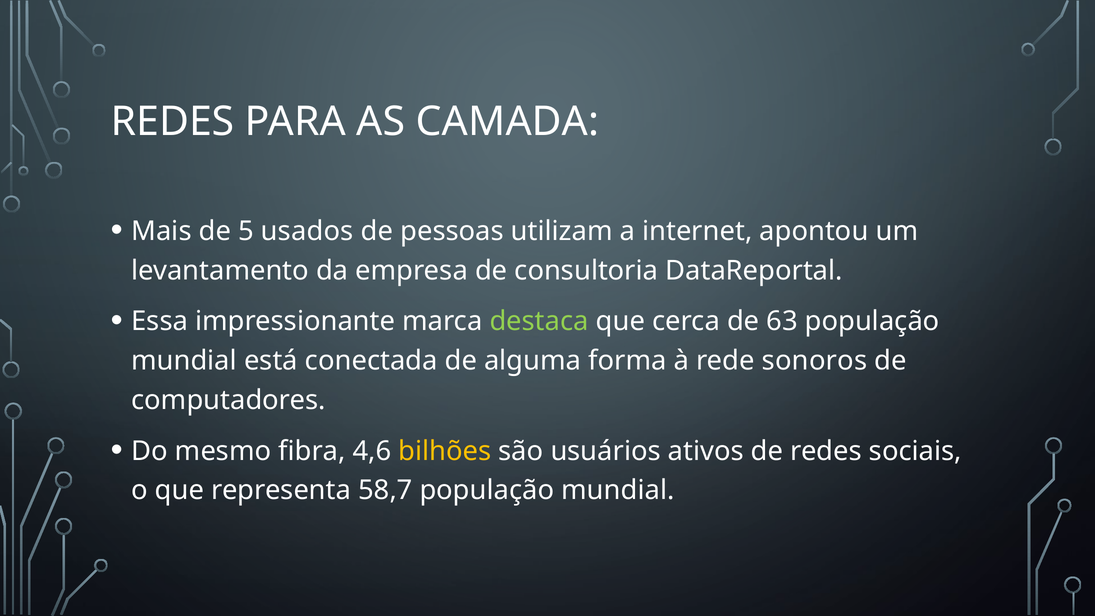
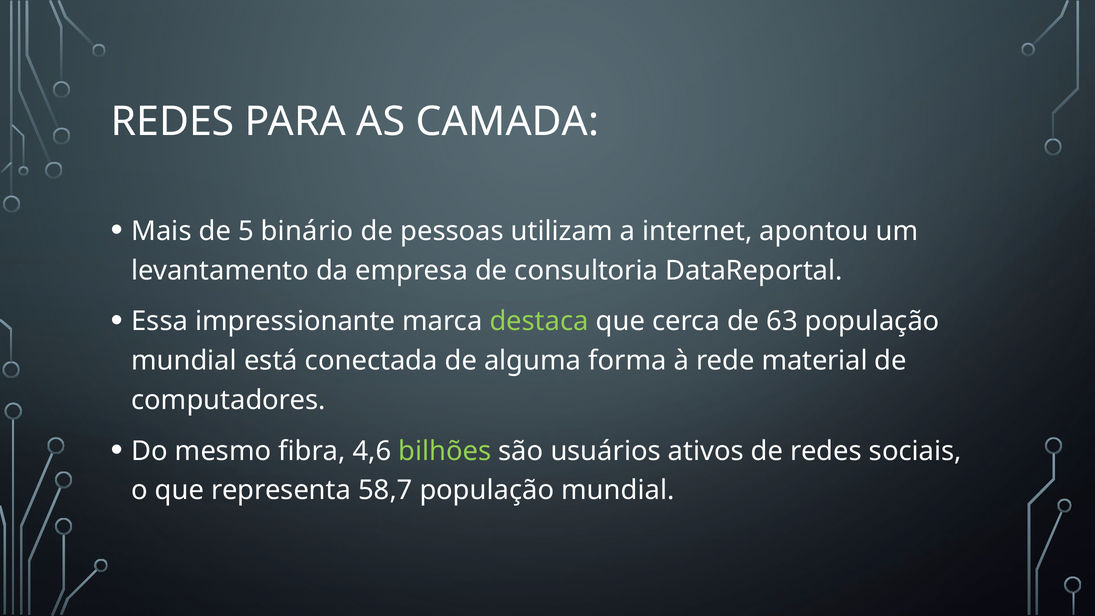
usados: usados -> binário (307, 231)
sonoros: sonoros -> material (815, 361)
bilhões colour: yellow -> light green (445, 451)
